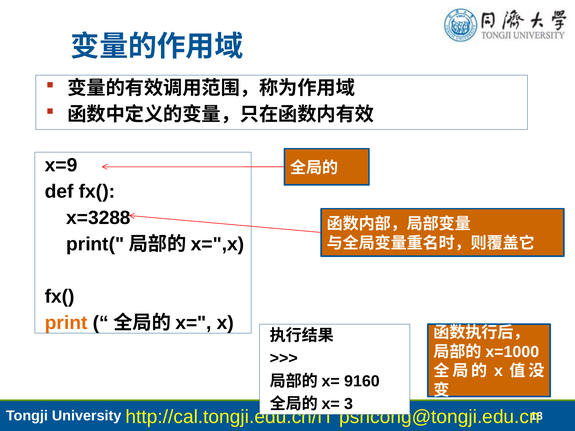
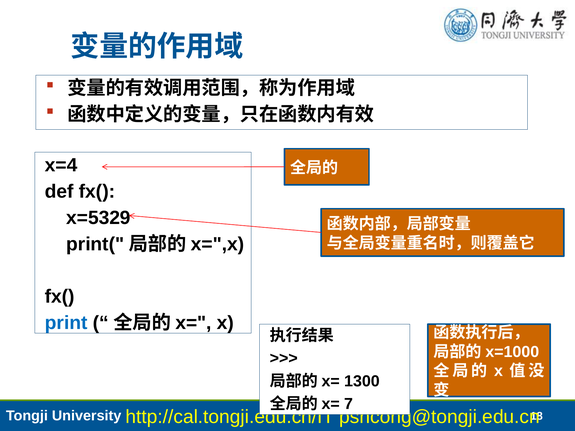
x=9: x=9 -> x=4 (61, 165)
x=3288: x=3288 -> x=5329 (98, 218)
print colour: orange -> blue (66, 323)
9160: 9160 -> 1300 (362, 381)
3: 3 -> 7 (349, 404)
